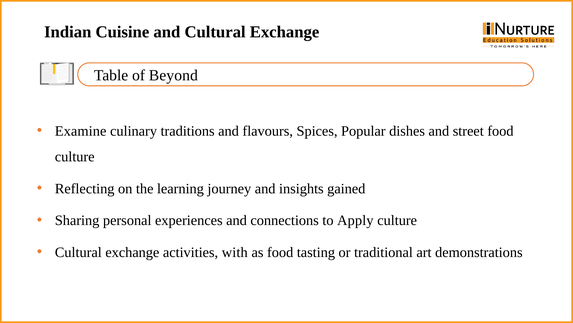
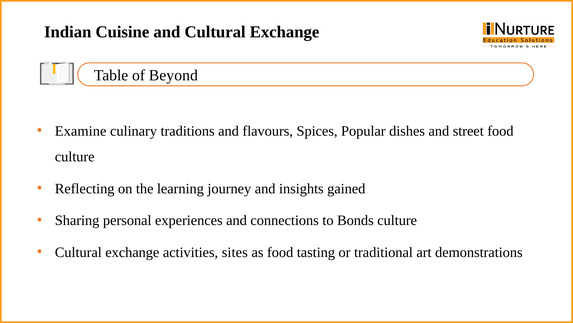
Apply: Apply -> Bonds (355, 220)
with: with -> sites (235, 252)
